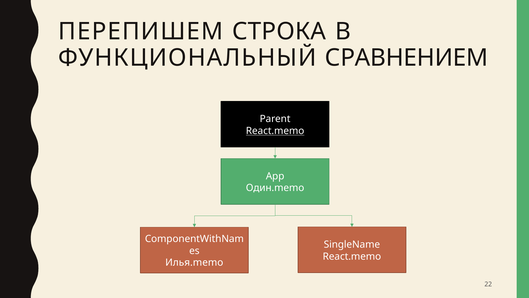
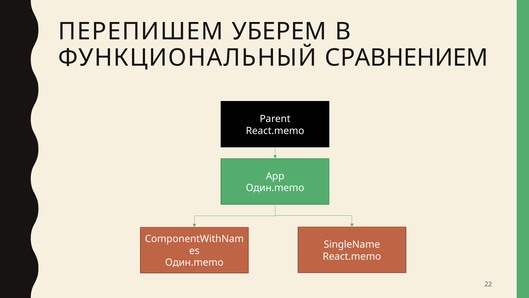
СТРОКА: СТРОКА -> УБЕРЕМ (279, 32)
React.memo underline: present -> none (275, 131)
Илья.memo: Илья.memo -> Один.memo (194, 262)
